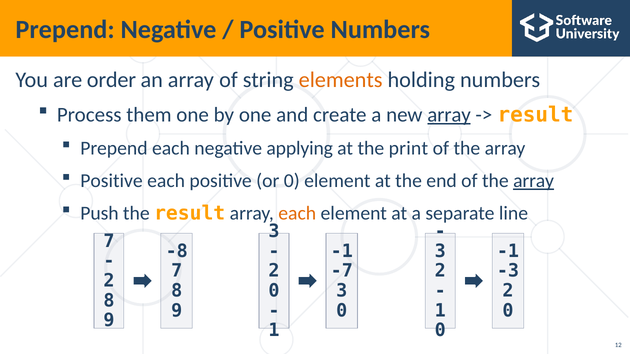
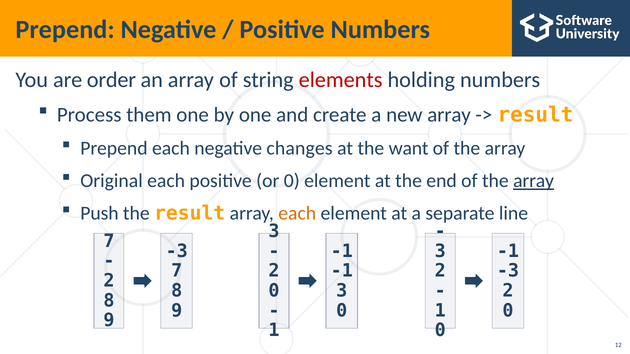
elements colour: orange -> red (341, 80)
array underline: present -> none (449, 115)
applying: applying -> changes (300, 148)
print: print -> want (409, 148)
Positive: Positive -> Original (112, 181)
-8: -8 -> -3 (177, 251)
-7: -7 -> -1 (342, 271)
